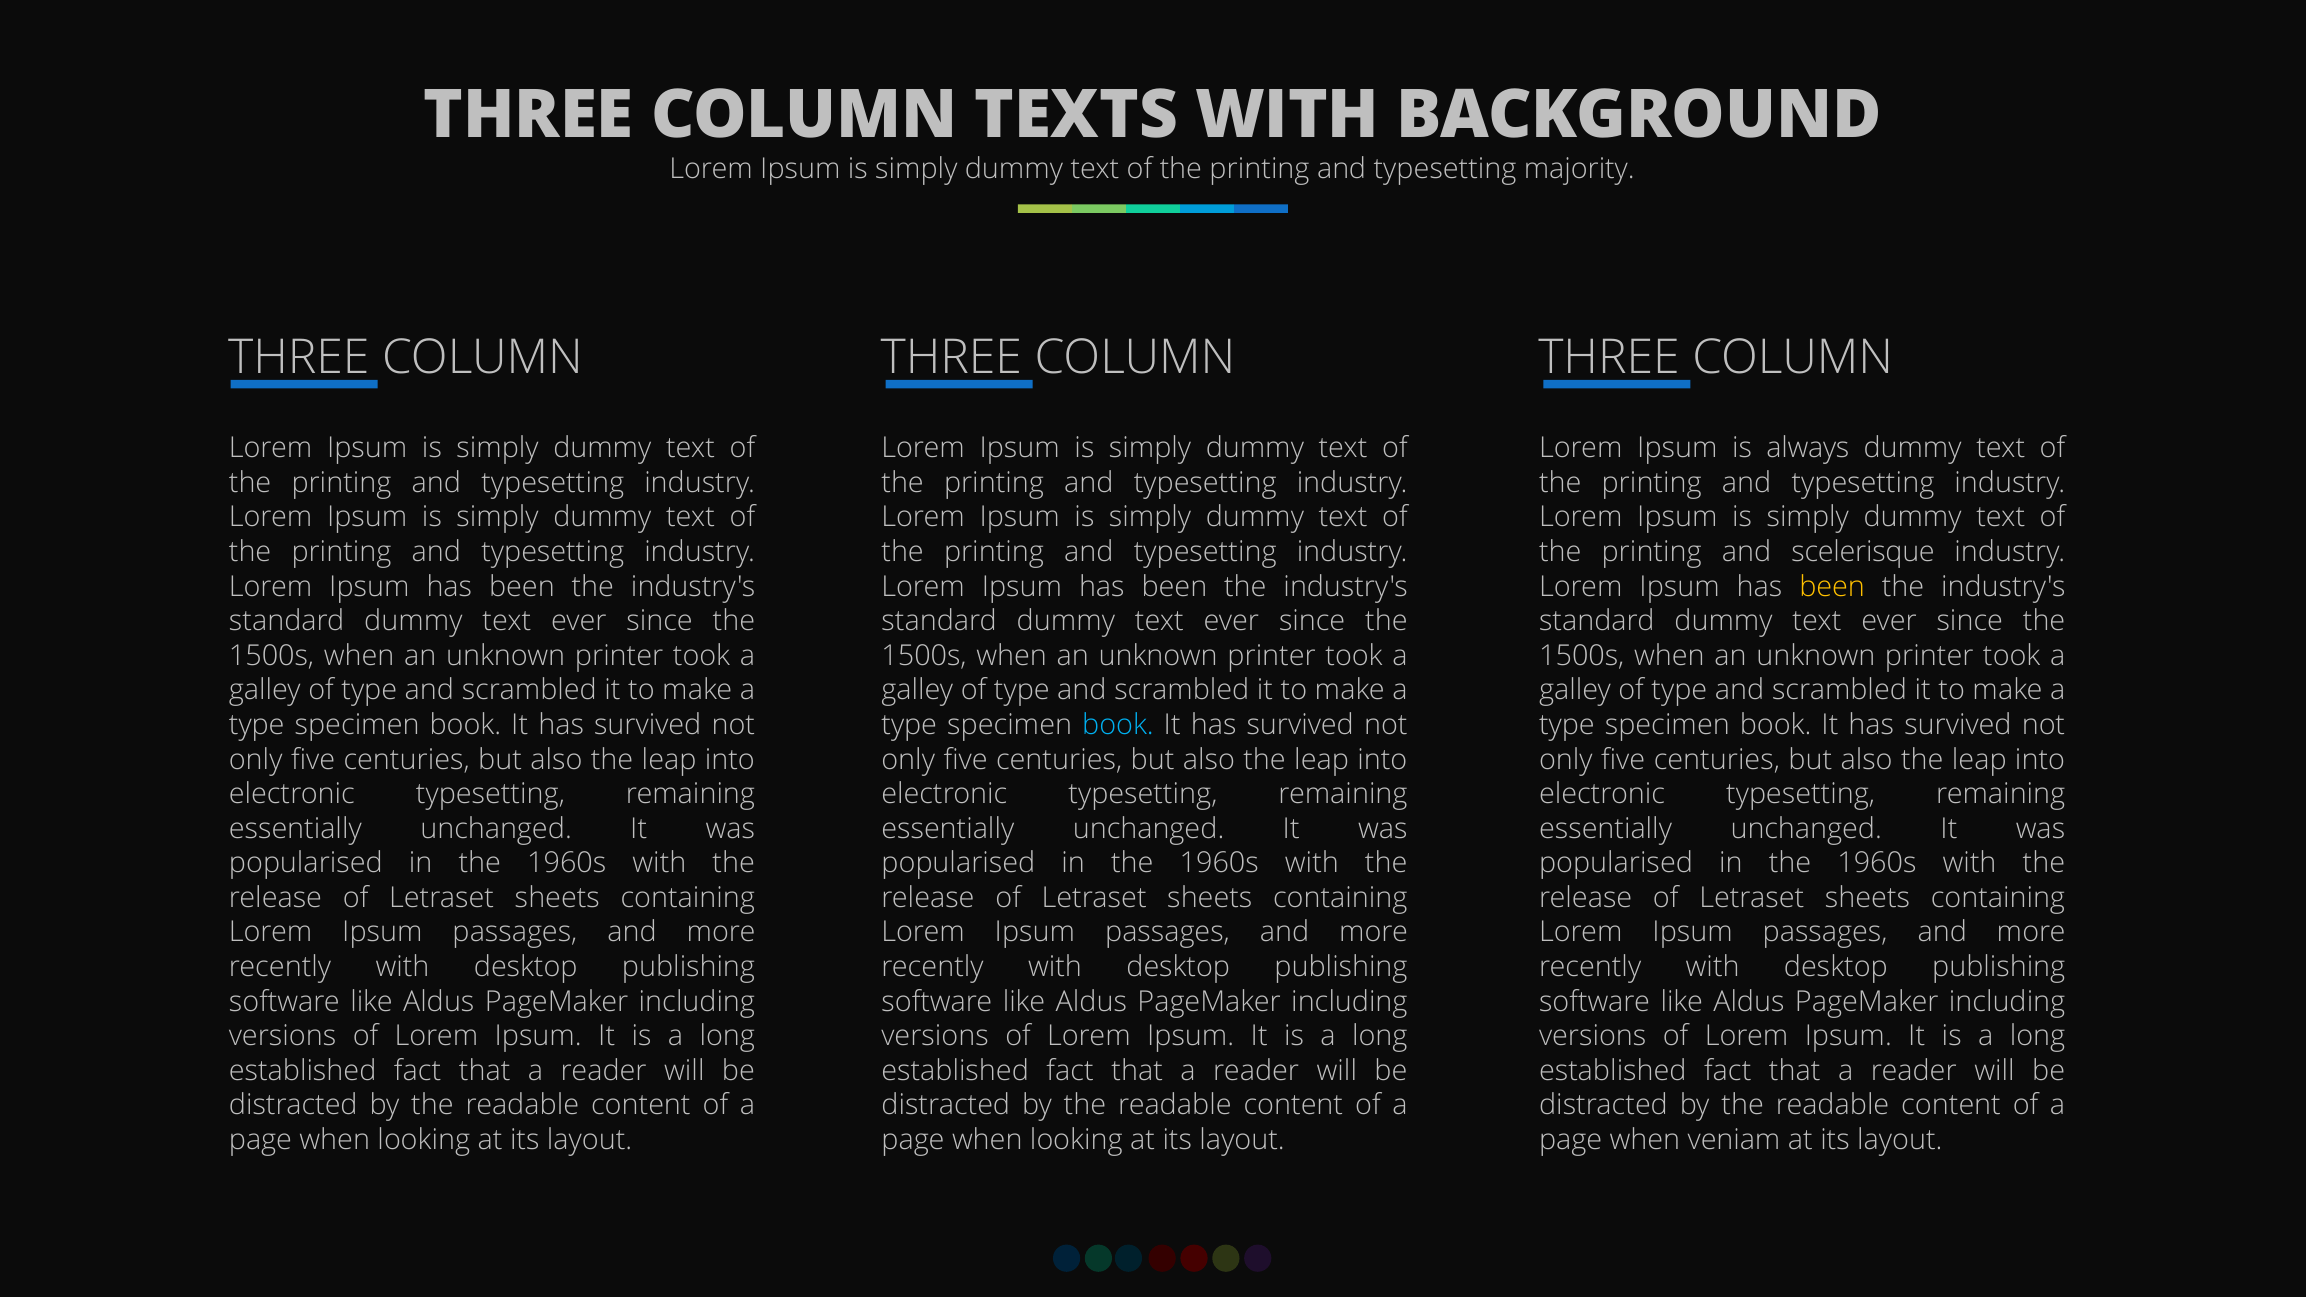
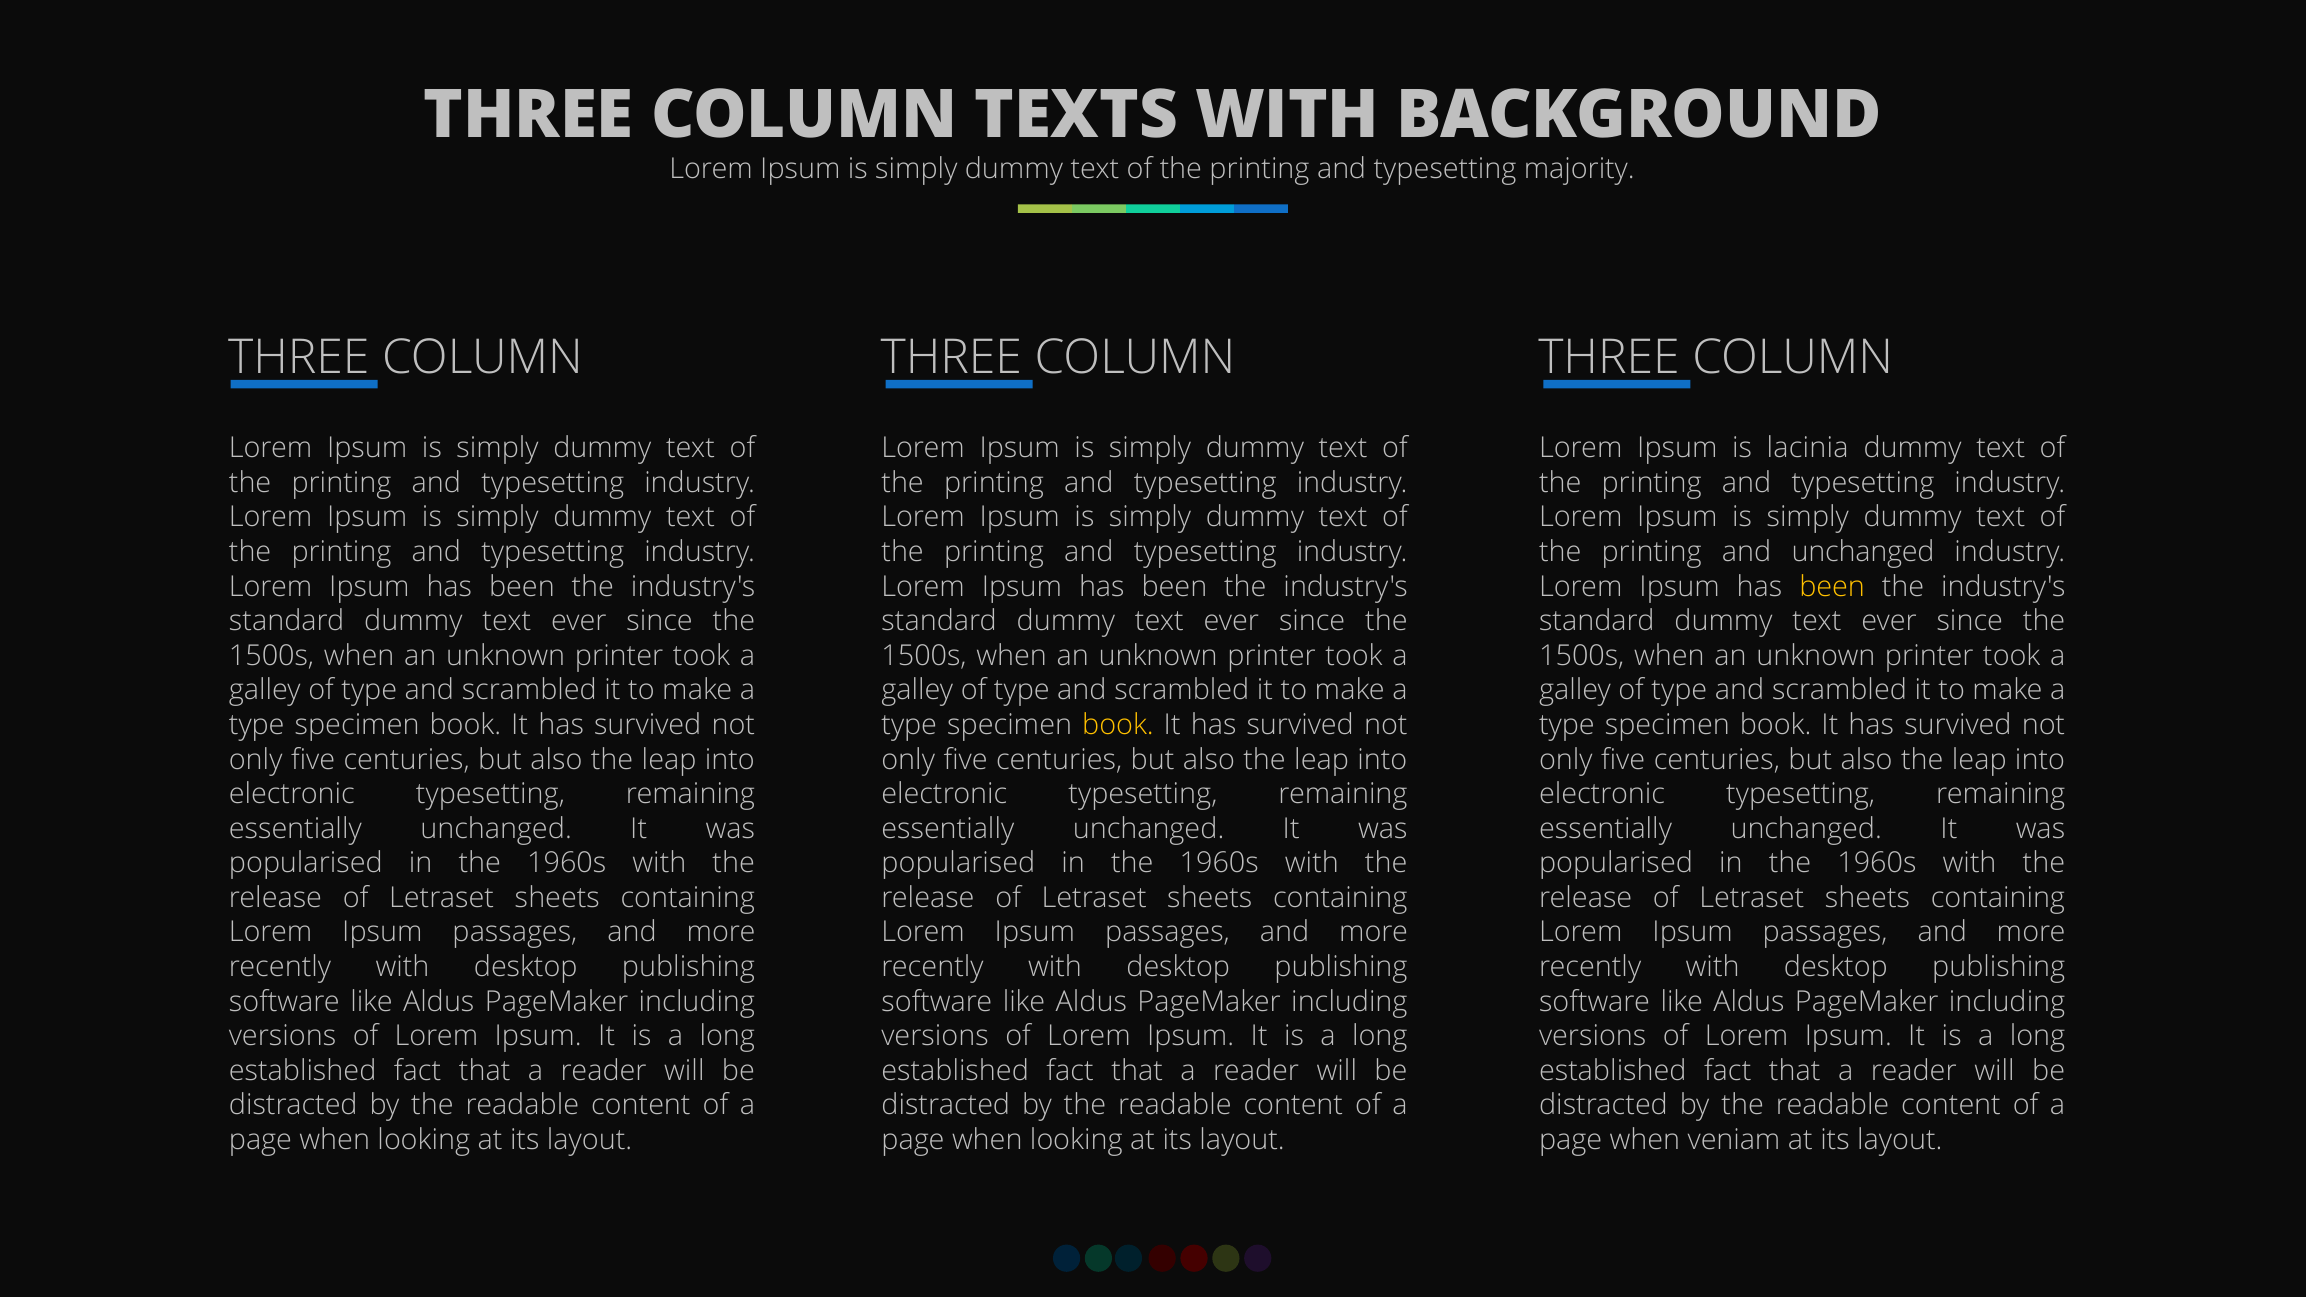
always: always -> lacinia (1808, 448)
and scelerisque: scelerisque -> unchanged (1863, 552)
book colour: light blue -> yellow (1118, 725)
